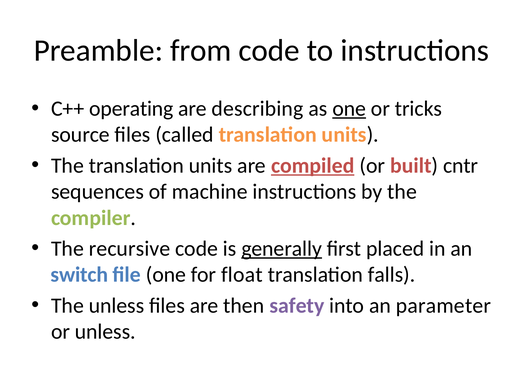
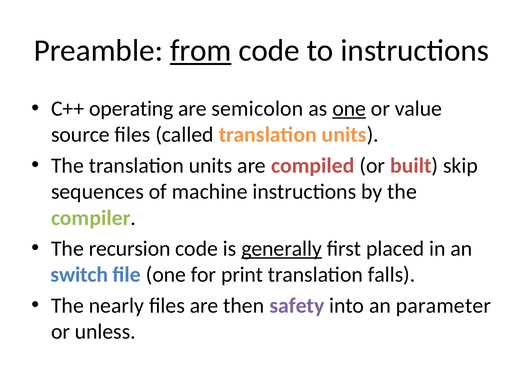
from underline: none -> present (201, 51)
describing: describing -> semicolon (257, 109)
tricks: tricks -> value (418, 109)
compiled underline: present -> none (313, 166)
cntr: cntr -> skip (461, 166)
recursive: recursive -> recursion (130, 249)
float: float -> print (242, 275)
The unless: unless -> nearly (116, 306)
